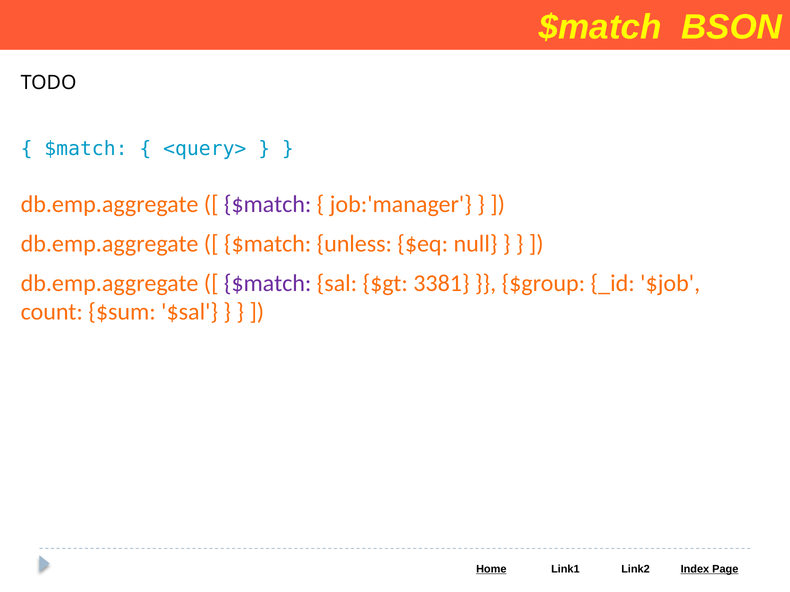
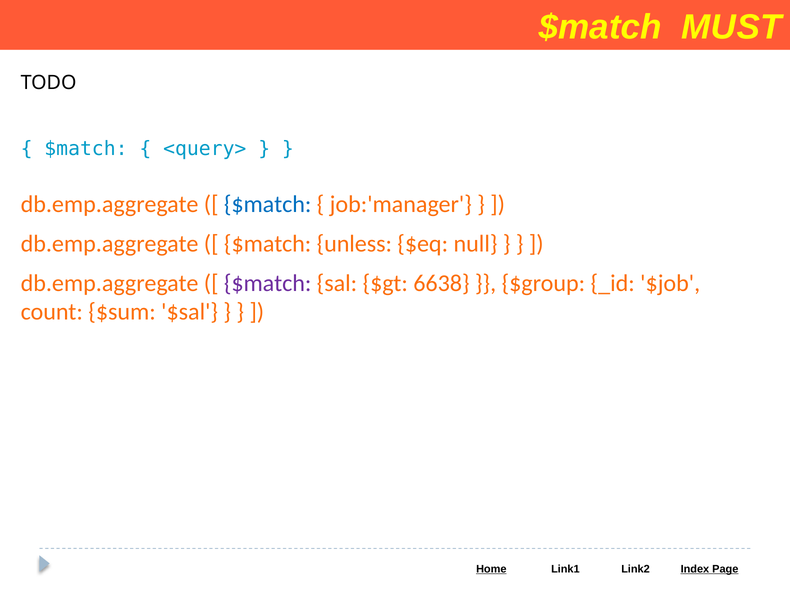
BSON: BSON -> MUST (731, 27)
$match colour: purple -> blue (268, 204)
3381: 3381 -> 6638 (441, 283)
